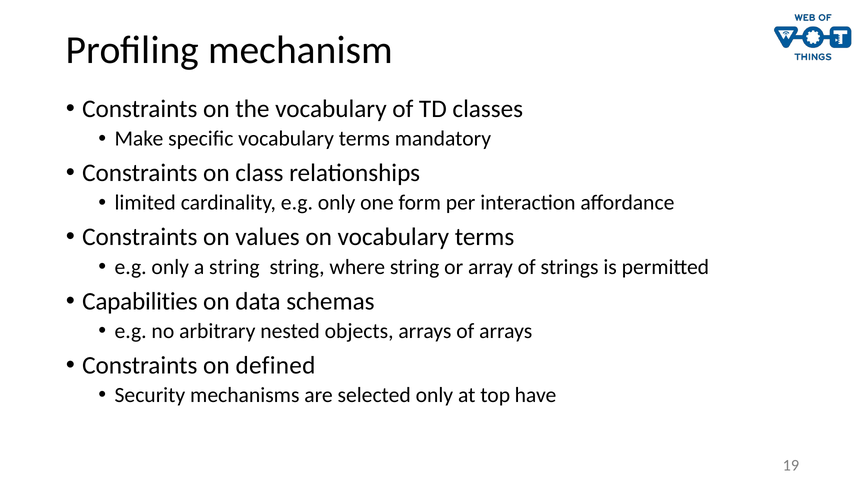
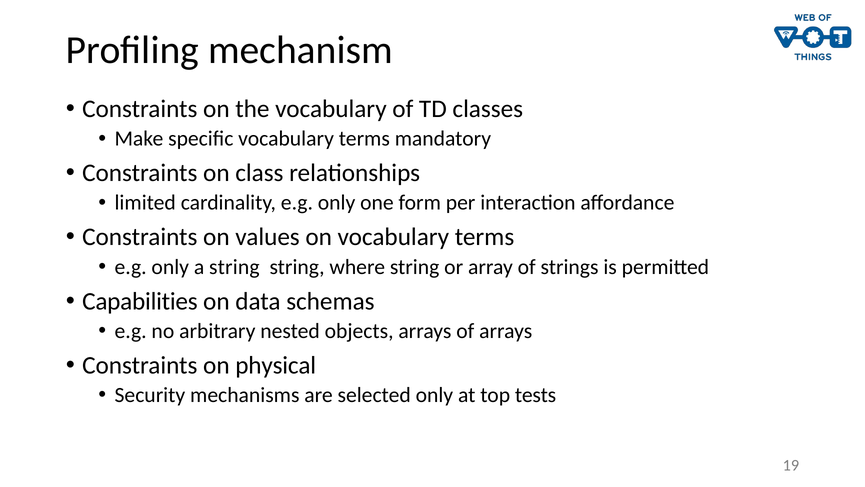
defined: defined -> physical (276, 365)
have: have -> tests (536, 395)
